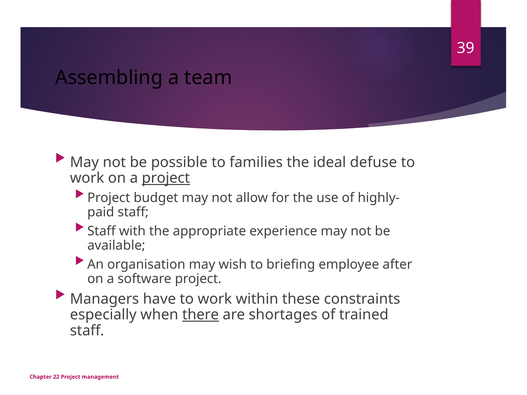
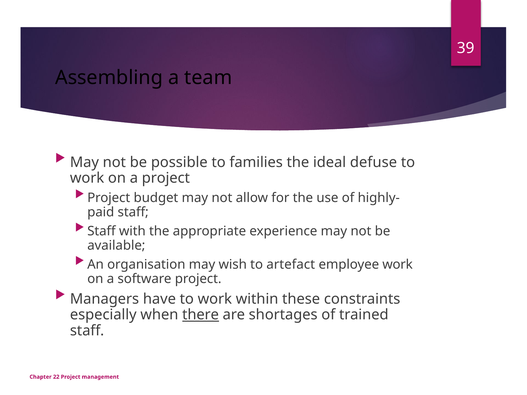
project underline: present -> none (166, 178)
briefing: briefing -> artefact (291, 265)
employee after: after -> work (398, 265)
